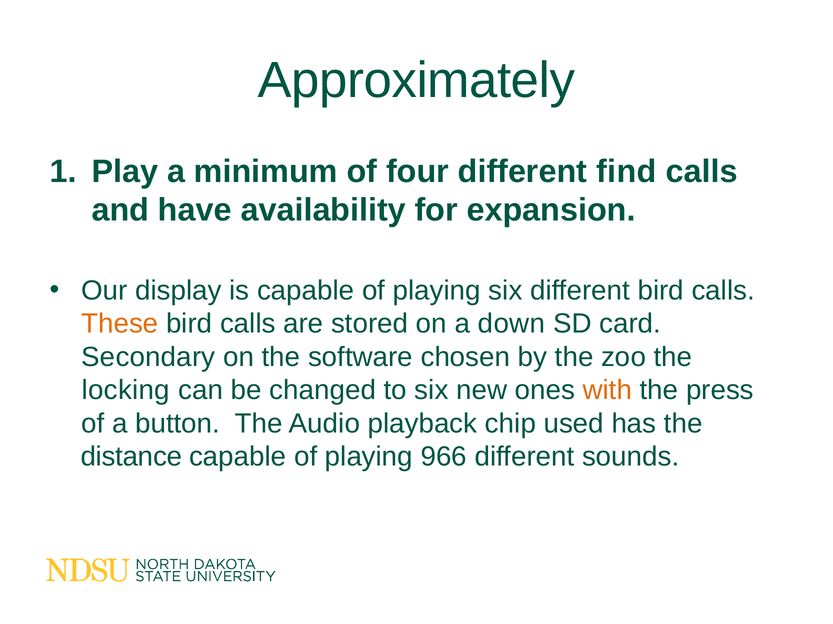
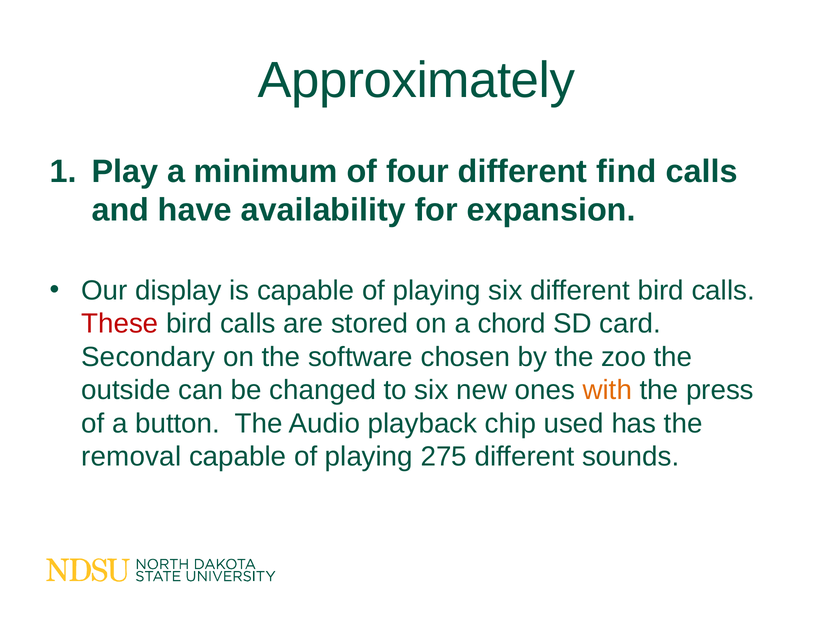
These colour: orange -> red (120, 324)
down: down -> chord (512, 324)
locking: locking -> outside (126, 391)
distance: distance -> removal (131, 457)
966: 966 -> 275 (444, 457)
